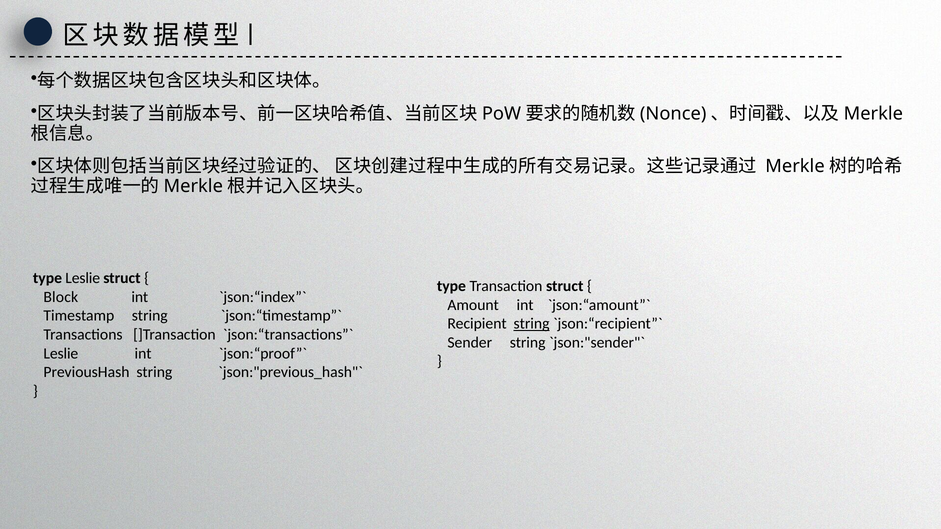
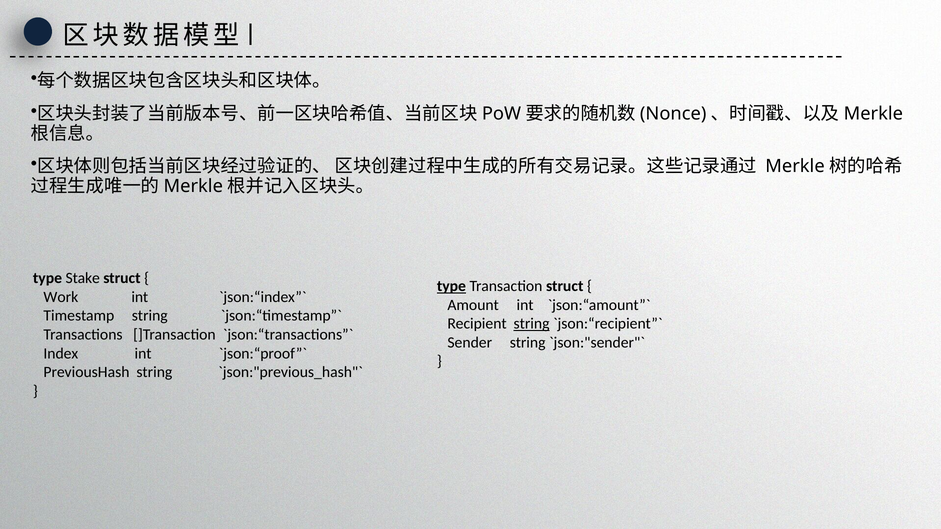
type Leslie: Leslie -> Stake (83, 278)
type underline: none -> present (451, 286)
Block: Block -> Work (61, 297)
Leslie: Leslie -> Index (61, 354)
